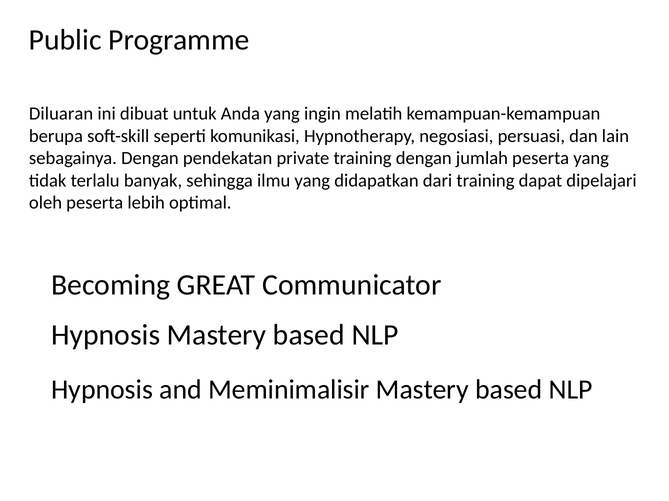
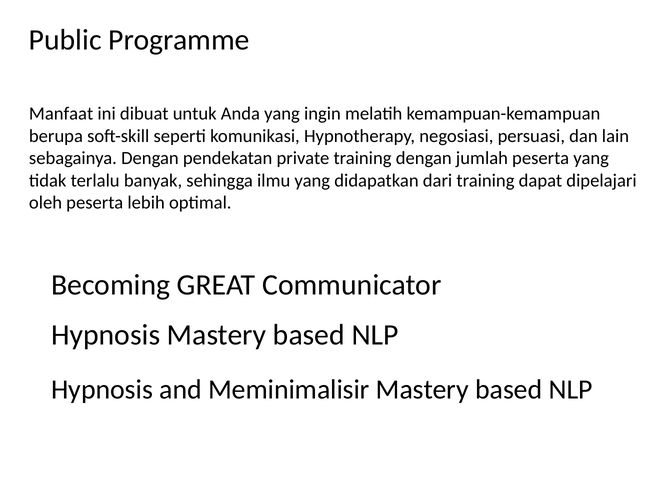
Diluaran: Diluaran -> Manfaat (61, 114)
